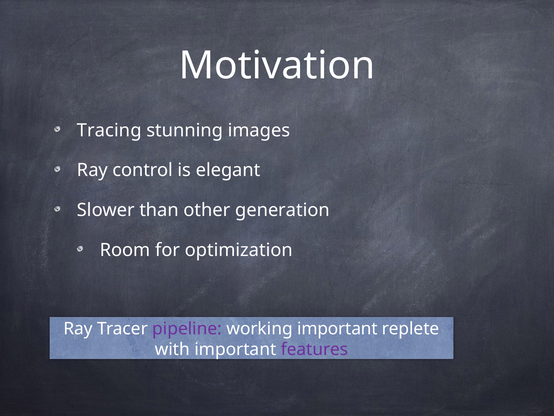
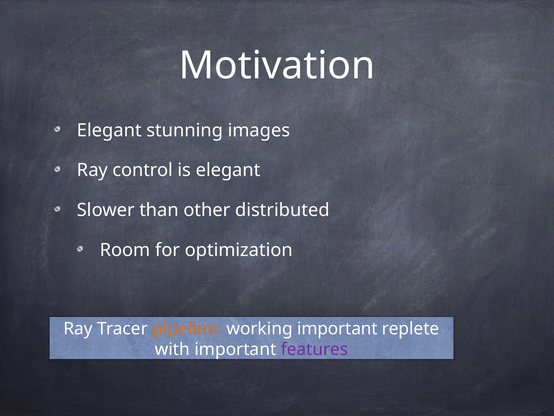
Tracing: Tracing -> Elegant (109, 130)
generation: generation -> distributed (282, 210)
pipeline colour: purple -> orange (187, 328)
